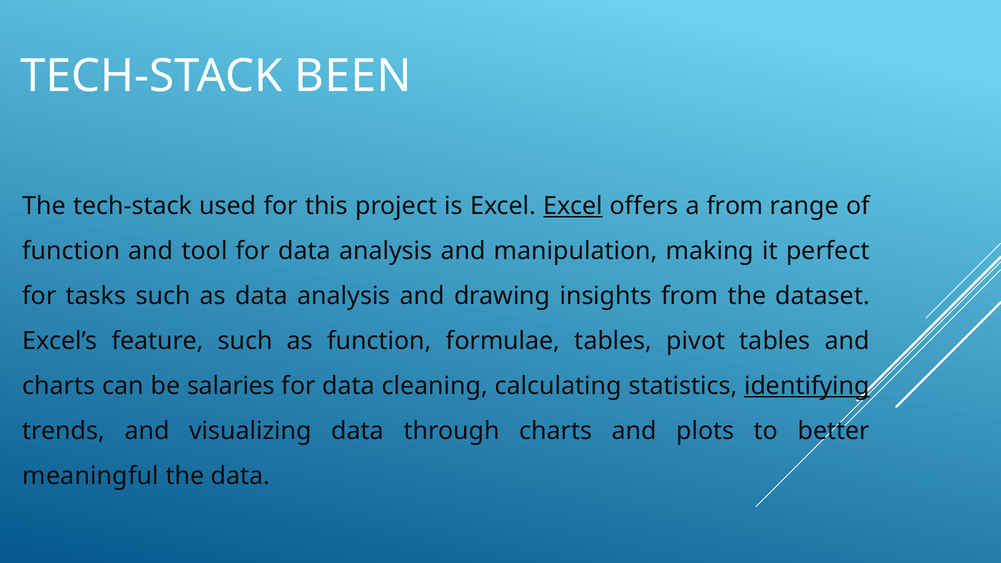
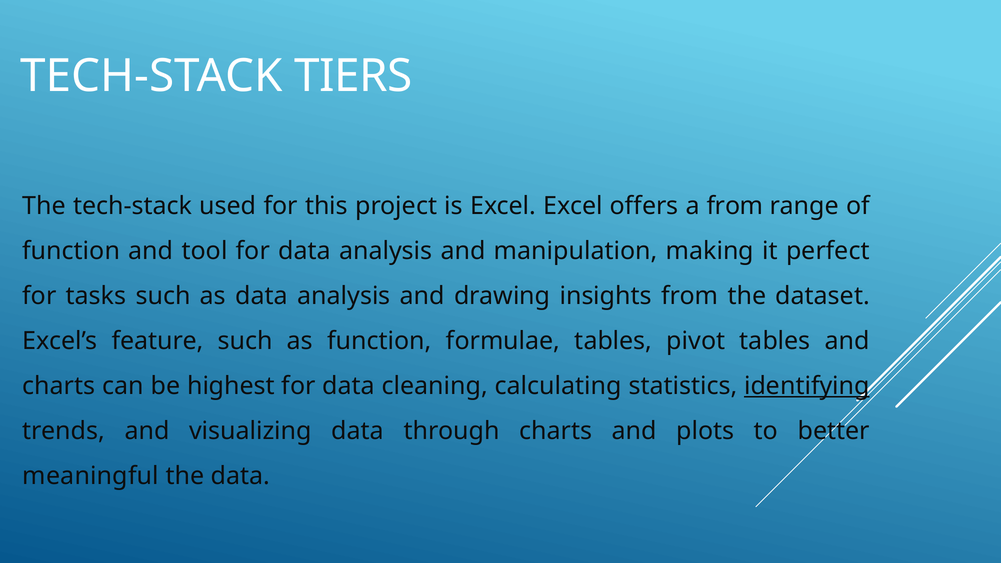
BEEN: BEEN -> TIERS (353, 76)
Excel underline: present -> none (573, 206)
salaries: salaries -> highest (231, 386)
